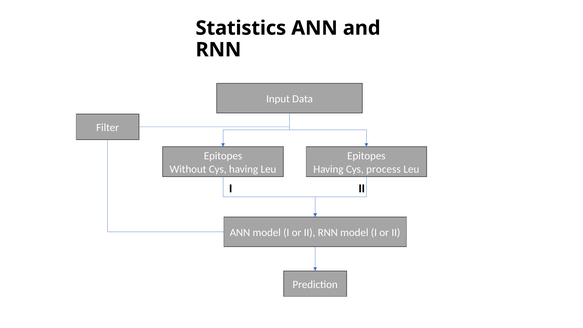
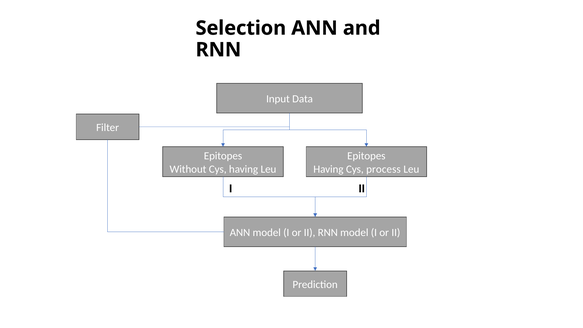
Statistics: Statistics -> Selection (241, 28)
